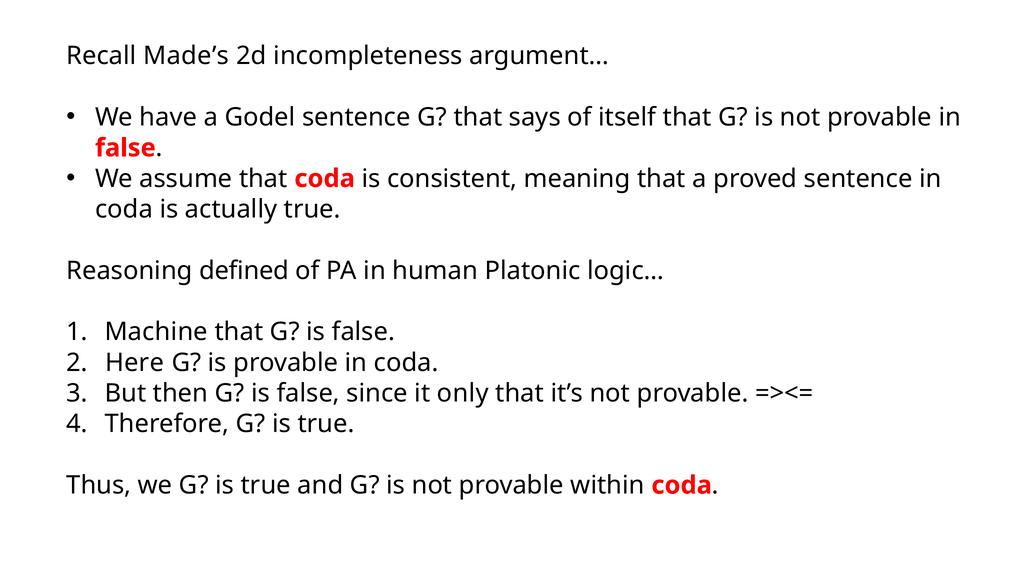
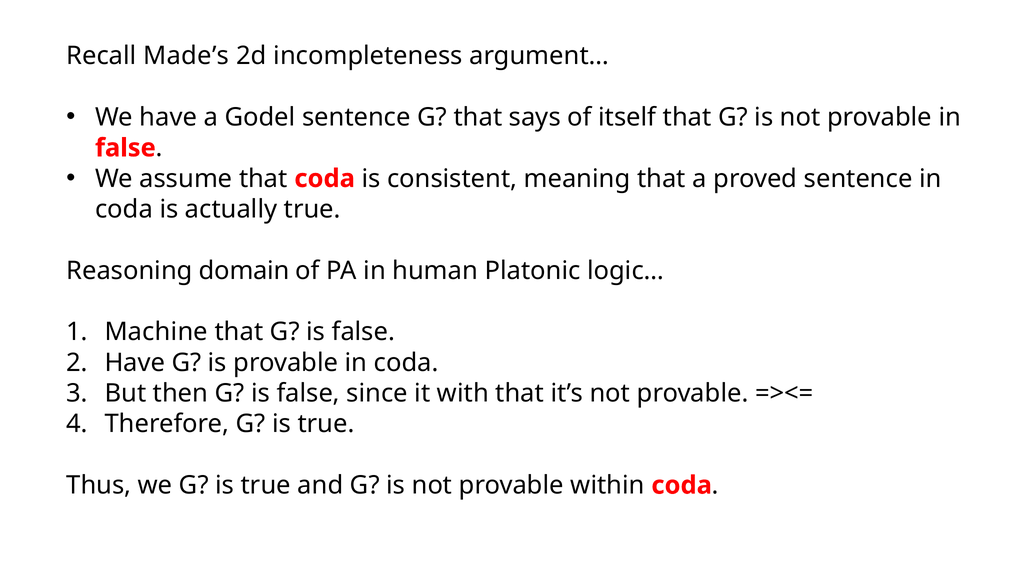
defined: defined -> domain (244, 271)
Here: Here -> Have (135, 363)
only: only -> with (463, 394)
